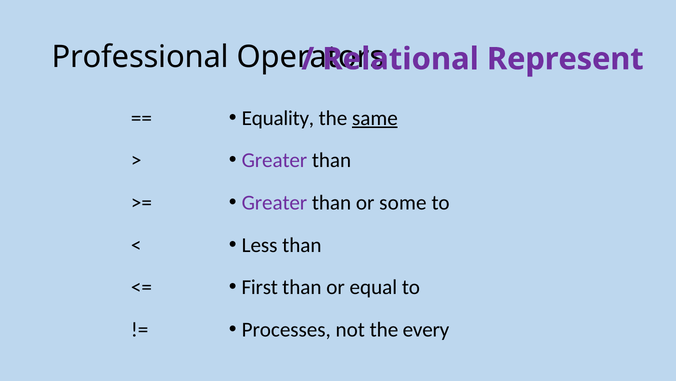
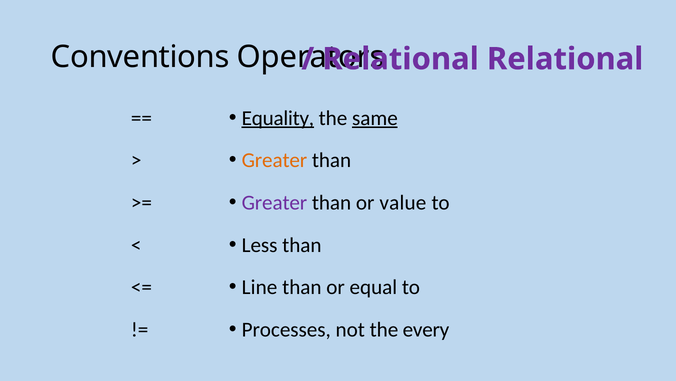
Professional: Professional -> Conventions (140, 57)
Relational Represent: Represent -> Relational (565, 59)
Equality underline: none -> present (278, 118)
Greater colour: purple -> orange (274, 160)
some: some -> value (403, 202)
First: First -> Line (260, 287)
